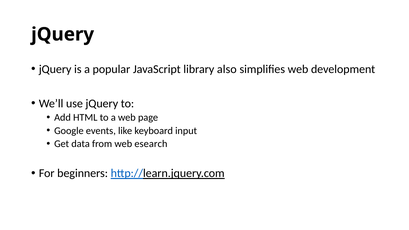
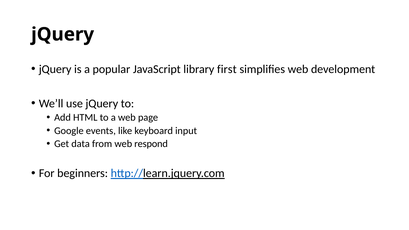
also: also -> first (227, 69)
esearch: esearch -> respond (151, 144)
